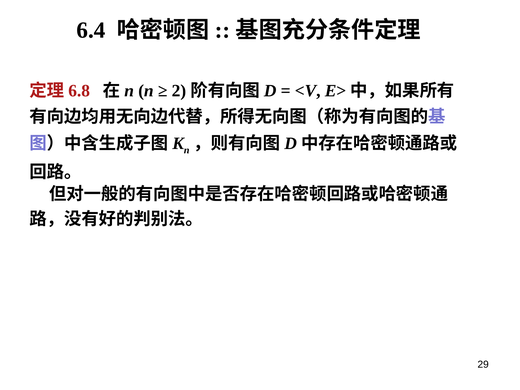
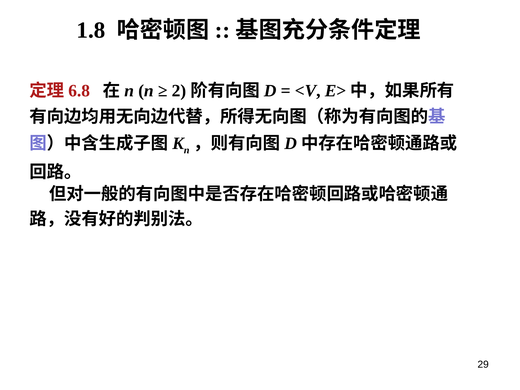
6.4: 6.4 -> 1.8 (91, 30)
